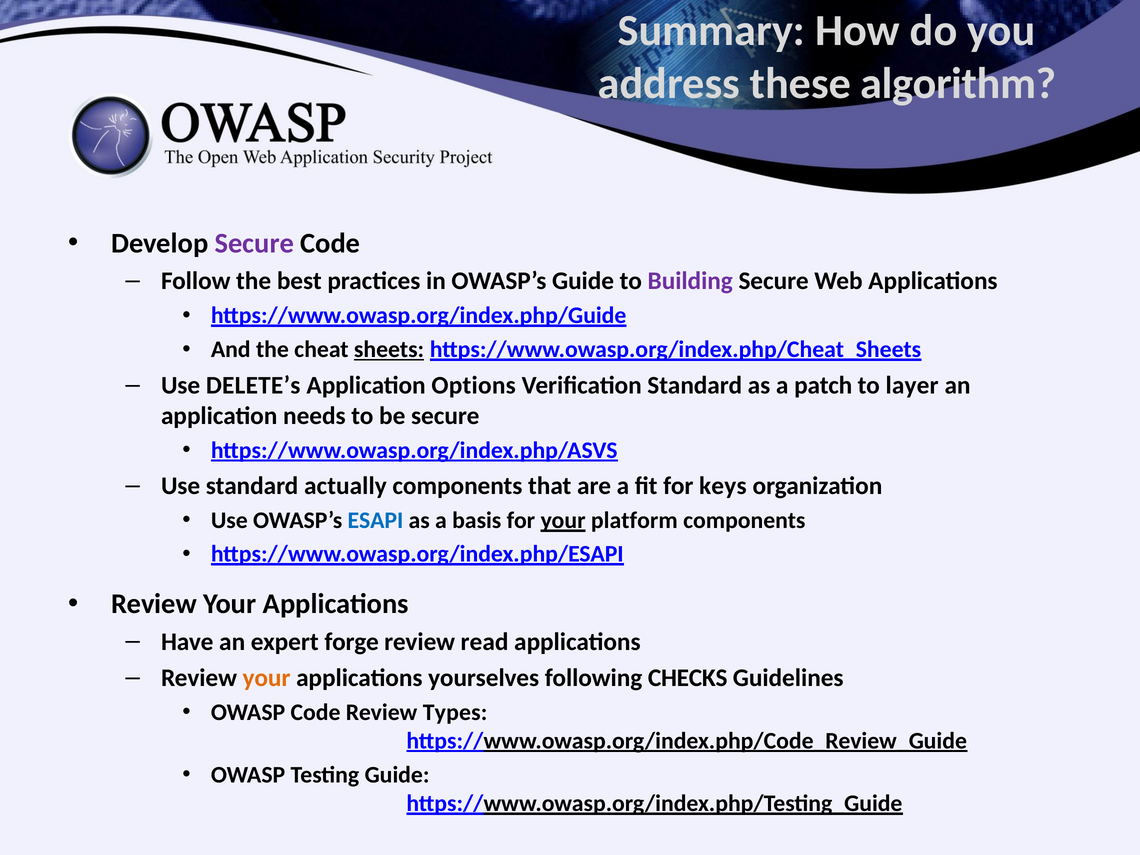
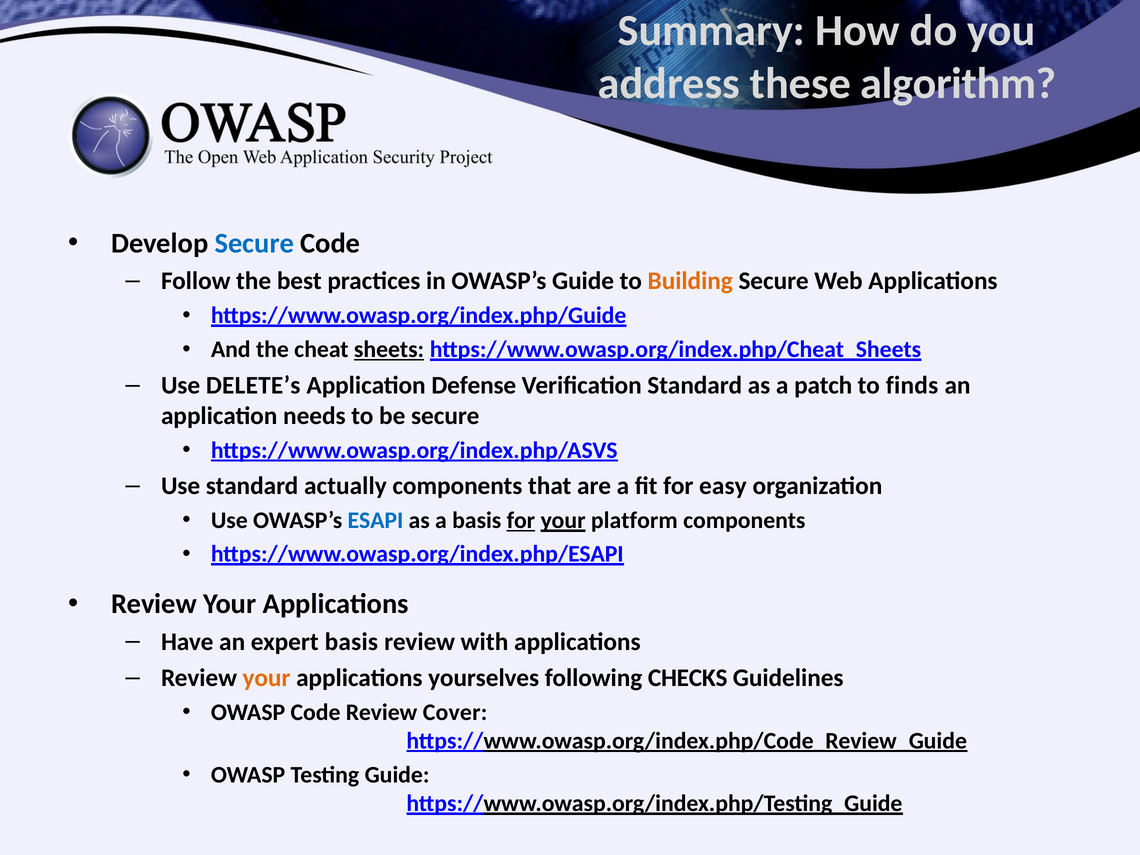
Secure colour: purple -> blue (254, 243)
Building colour: purple -> orange (690, 281)
Options: Options -> Defense (474, 385)
layer: layer -> finds (912, 385)
keys: keys -> easy (723, 486)
for underline: none -> present (521, 520)
expert forge: forge -> basis (351, 642)
read: read -> with (484, 642)
Types: Types -> Cover (455, 712)
